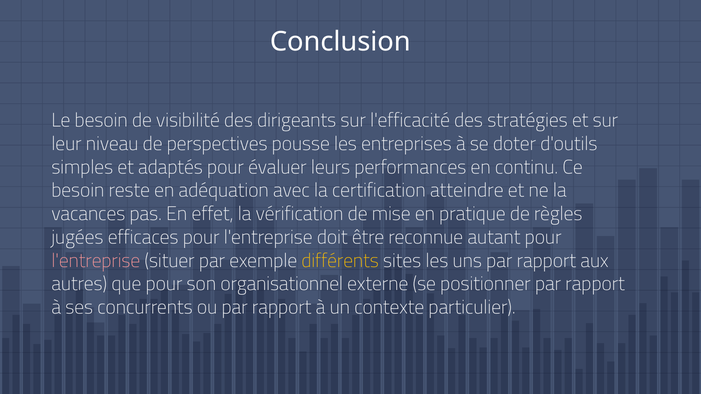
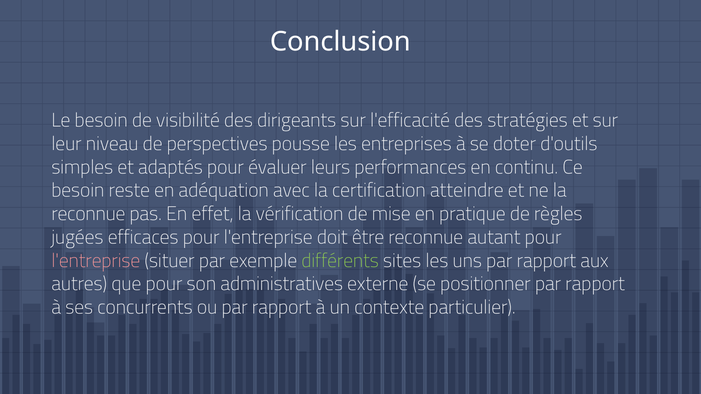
vacances: vacances -> reconnue (88, 214)
différents colour: yellow -> light green (340, 261)
organisationnel: organisationnel -> administratives (282, 284)
